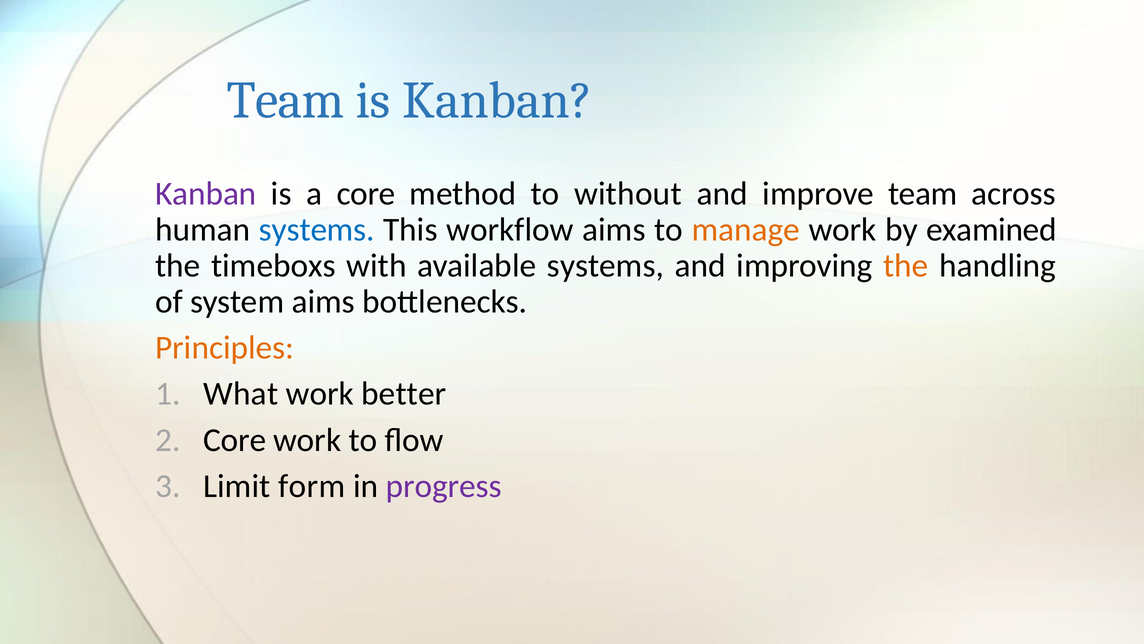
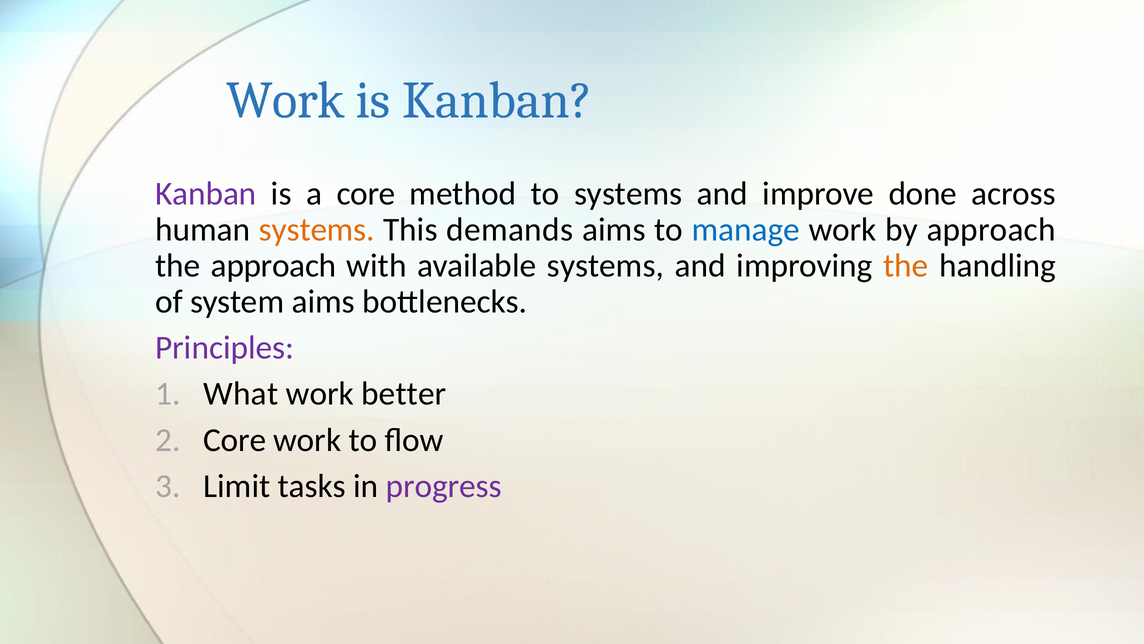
Team: Team -> Work (286, 100)
to without: without -> systems (628, 193)
improve team: team -> done (923, 193)
systems colour: blue -> orange (317, 229)
workflow: workflow -> demands (510, 229)
manage colour: orange -> blue (746, 229)
by examined: examined -> approach (991, 229)
the timeboxs: timeboxs -> approach (274, 266)
Principles colour: orange -> purple (225, 348)
form: form -> tasks (312, 486)
